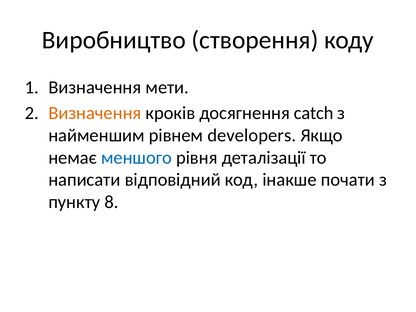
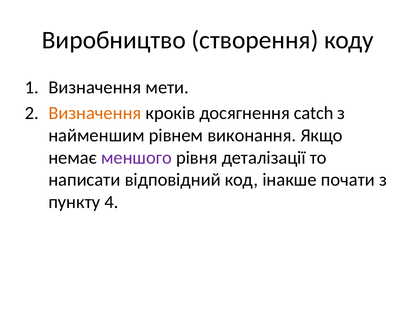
developers: developers -> виконання (252, 135)
меншого colour: blue -> purple (136, 158)
8: 8 -> 4 (112, 202)
